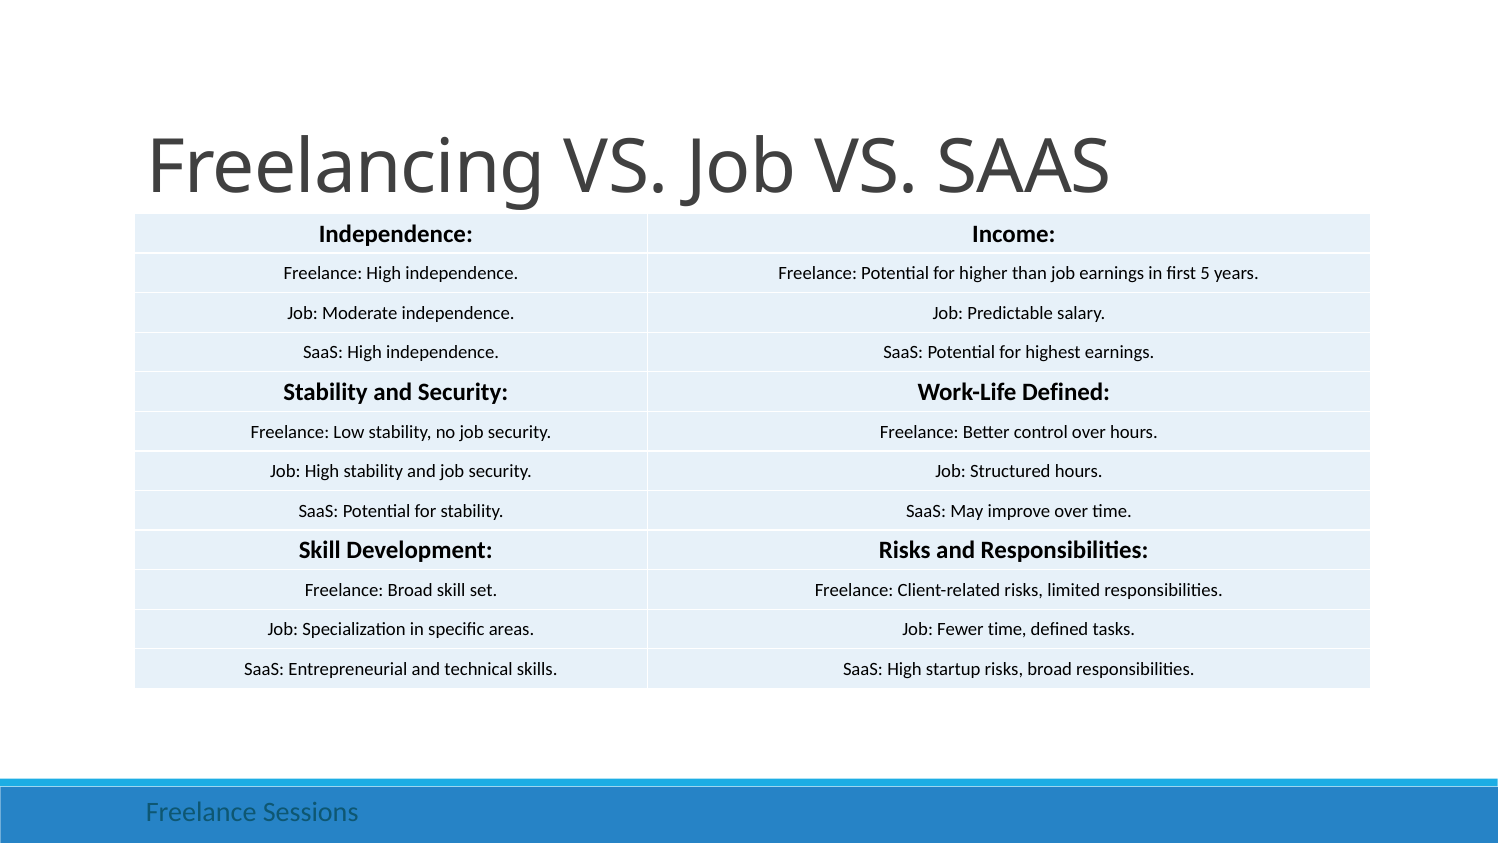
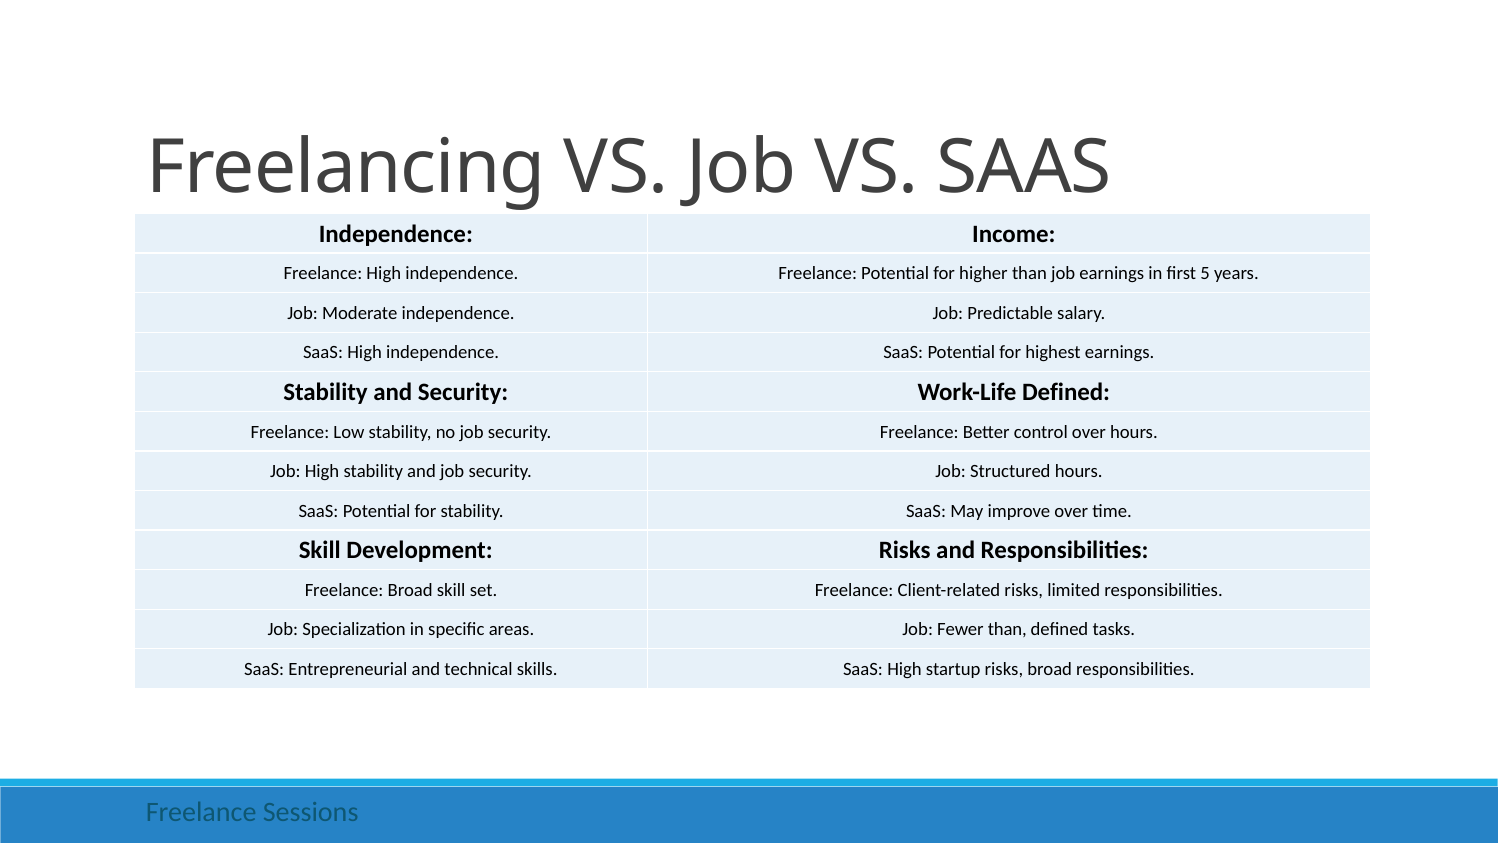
Fewer time: time -> than (1007, 629)
